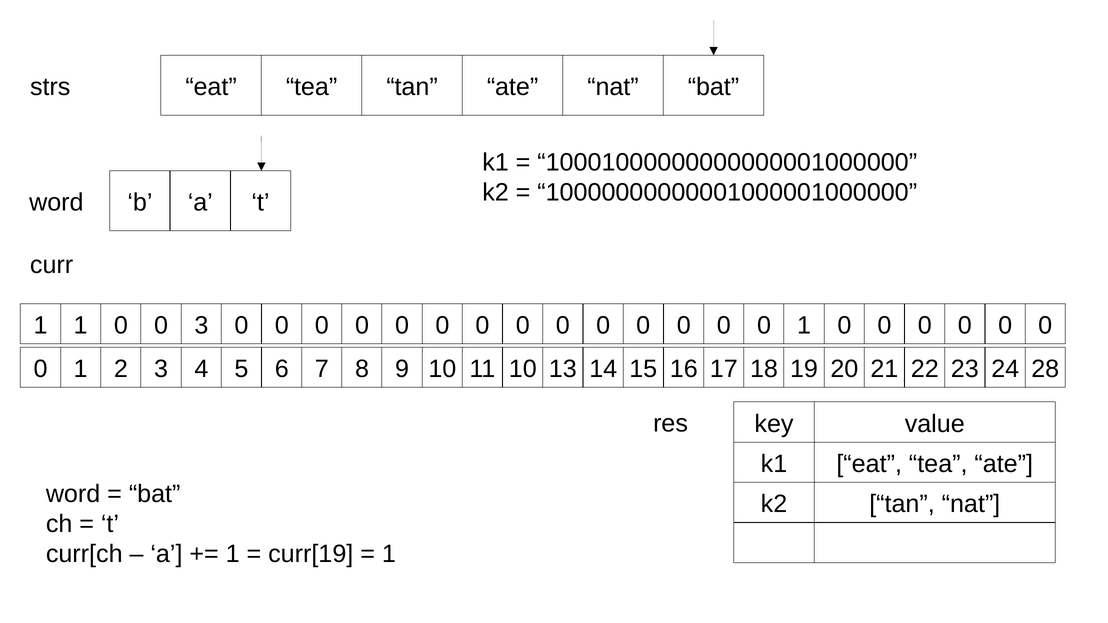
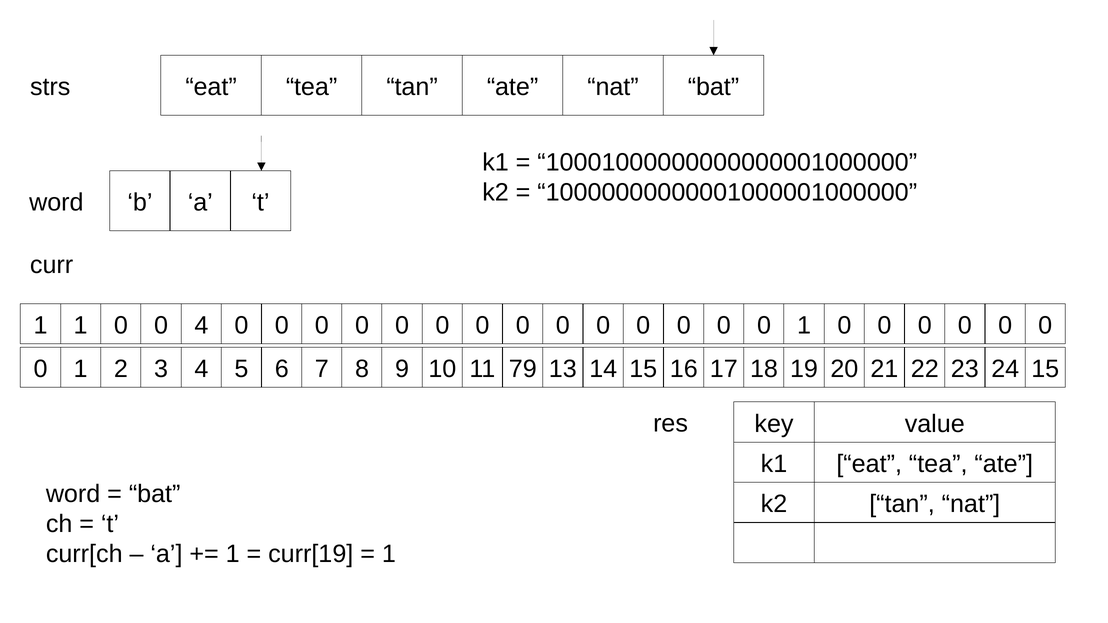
0 3: 3 -> 4 (201, 325)
11 10: 10 -> 79 (523, 369)
24 28: 28 -> 15 (1045, 369)
